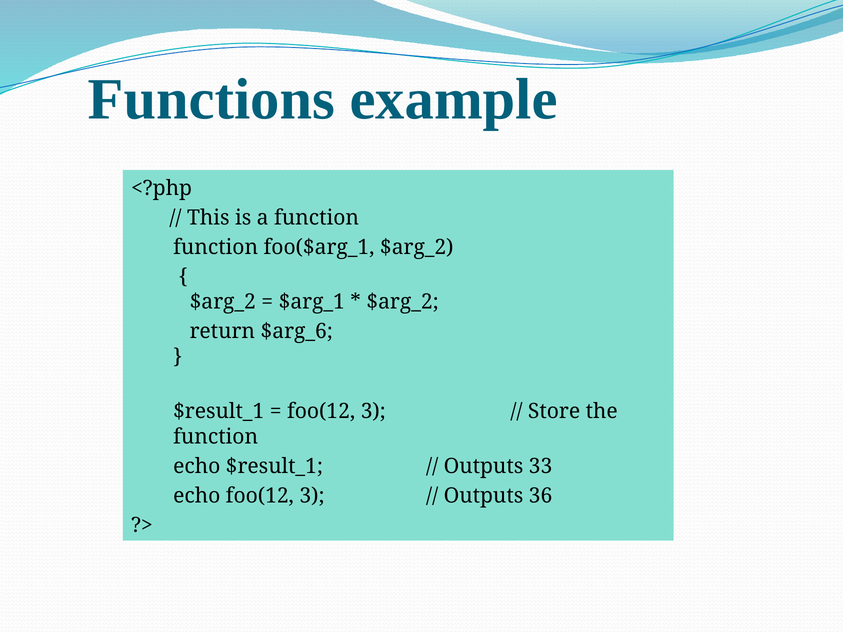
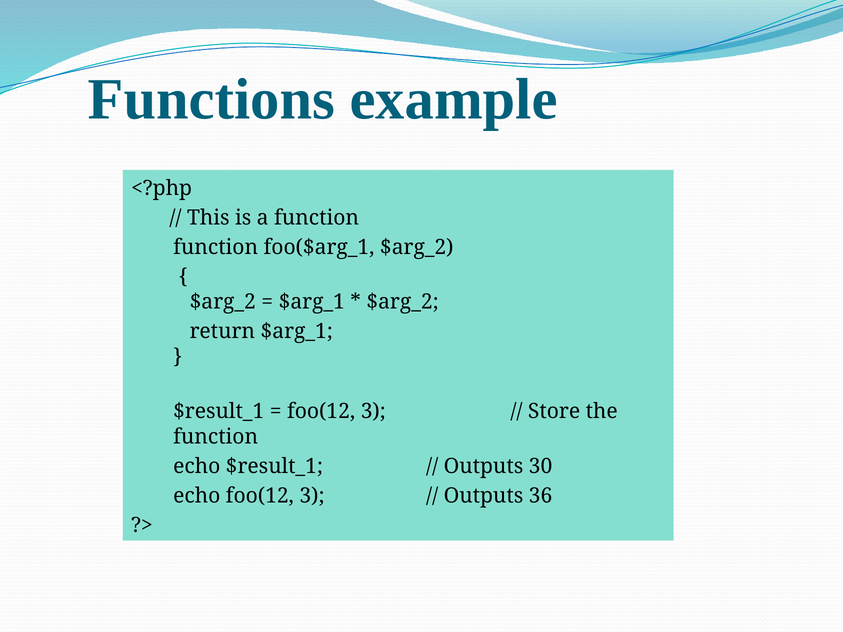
return $arg_6: $arg_6 -> $arg_1 (297, 332)
33: 33 -> 30 (541, 466)
